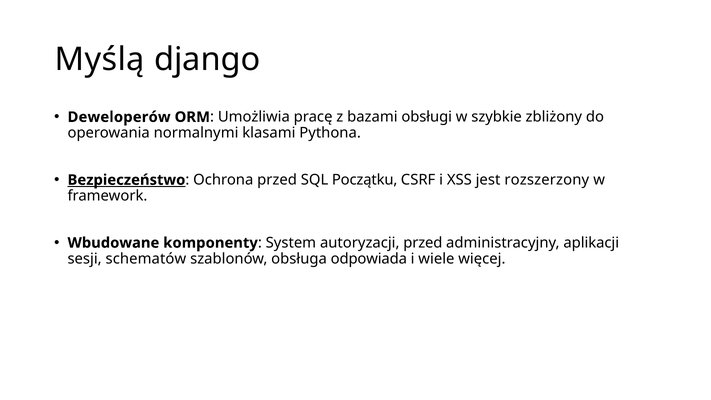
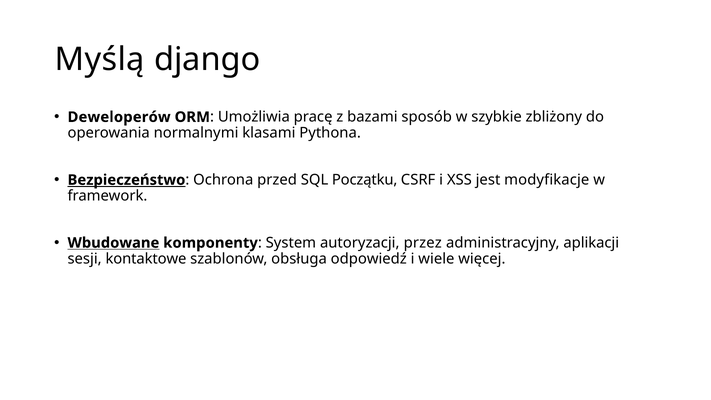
obsługi: obsługi -> sposób (427, 117)
rozszerzony: rozszerzony -> modyfikacje (547, 180)
Wbudowane underline: none -> present (113, 243)
autoryzacji przed: przed -> przez (423, 243)
schematów: schematów -> kontaktowe (146, 259)
odpowiada: odpowiada -> odpowiedź (369, 259)
